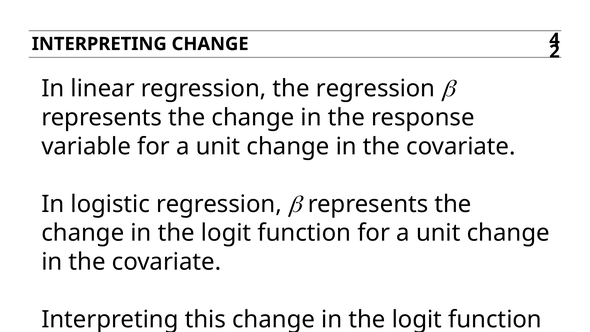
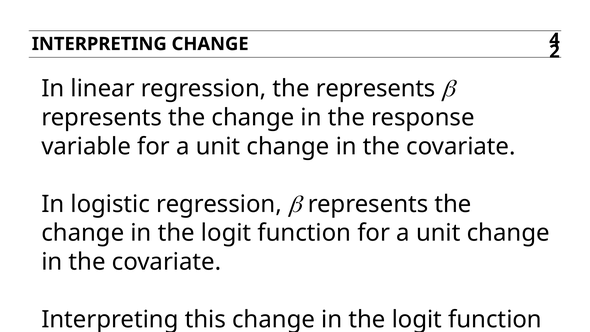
the regression: regression -> represents (376, 89)
